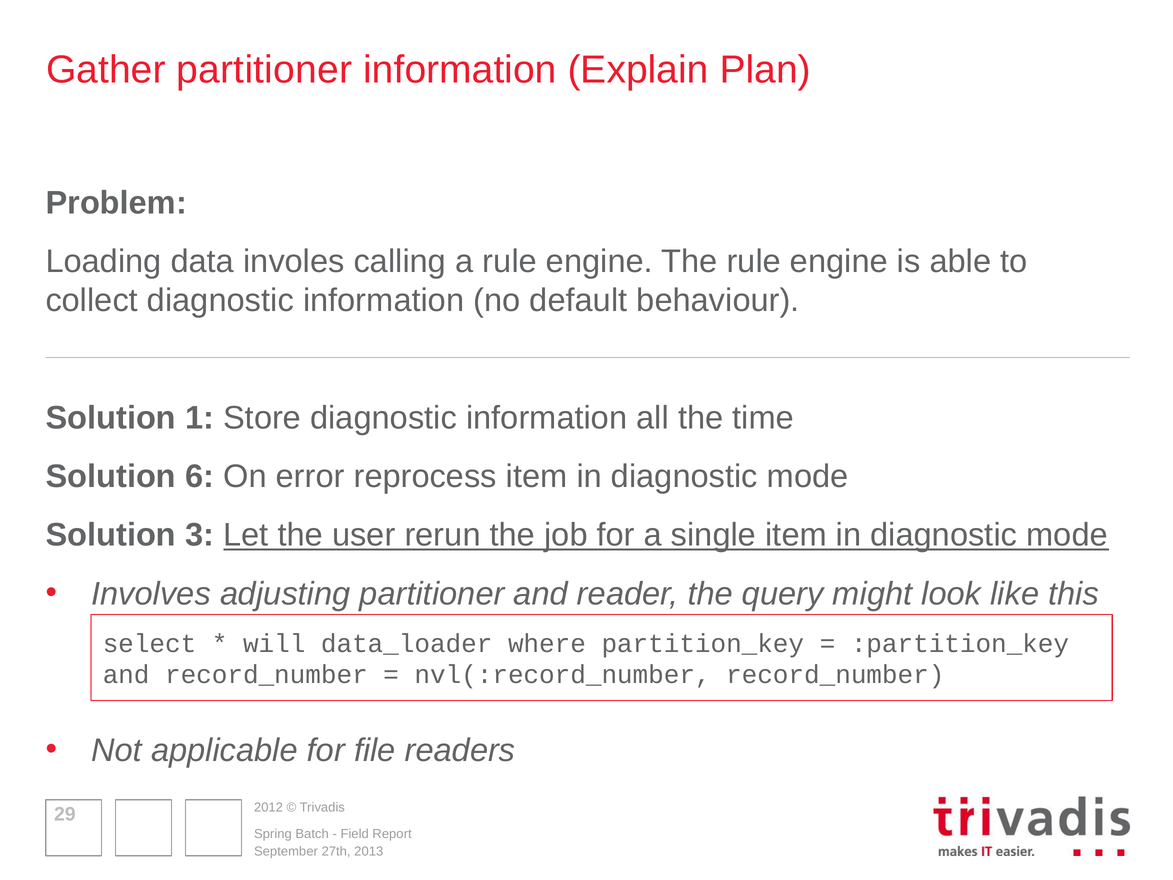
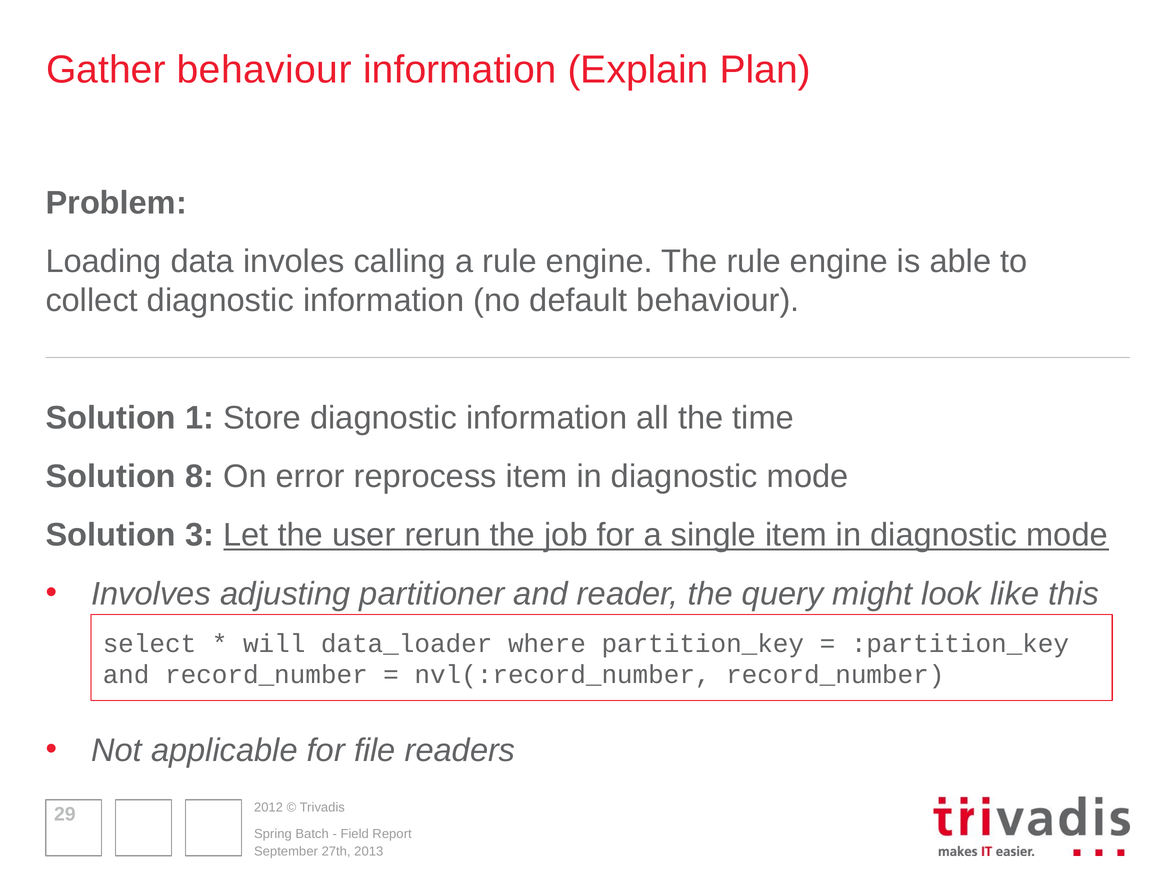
Gather partitioner: partitioner -> behaviour (264, 70)
6: 6 -> 8 (200, 476)
